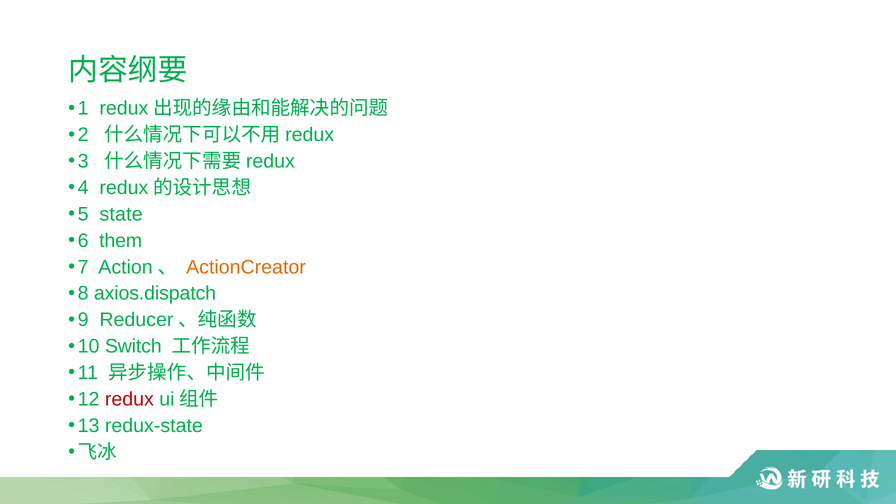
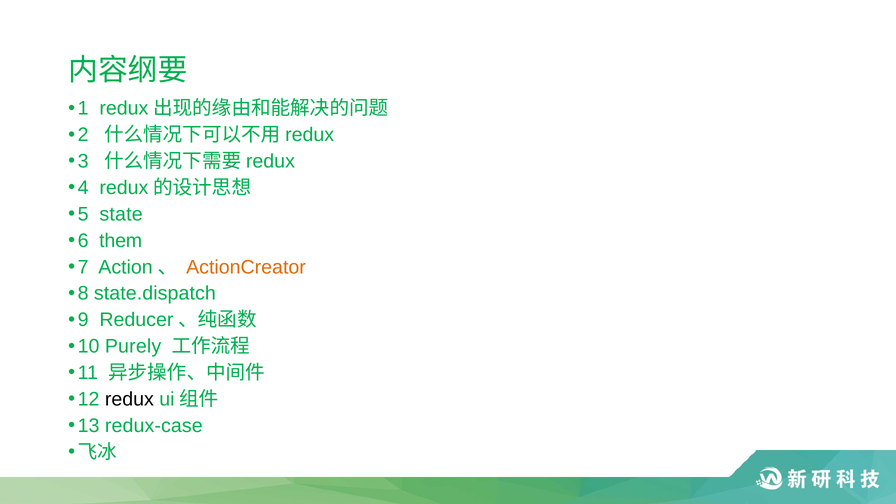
axios.dispatch: axios.dispatch -> state.dispatch (155, 293)
Switch: Switch -> Purely (133, 346)
redux colour: red -> black (129, 399)
redux-state: redux-state -> redux-case (154, 426)
